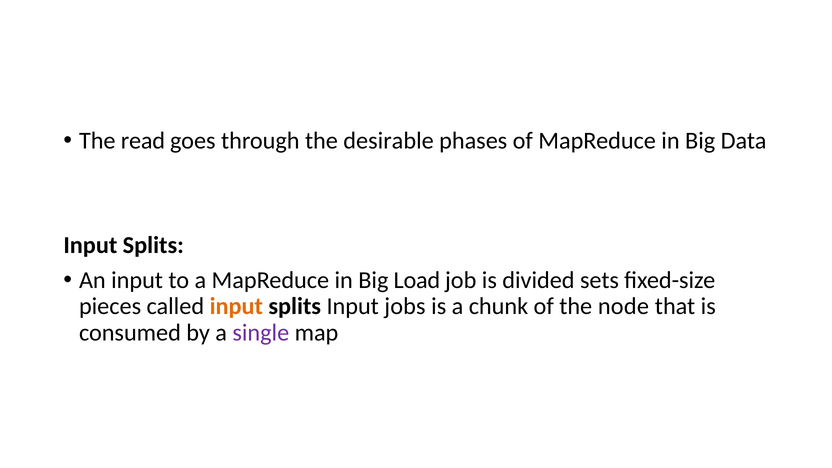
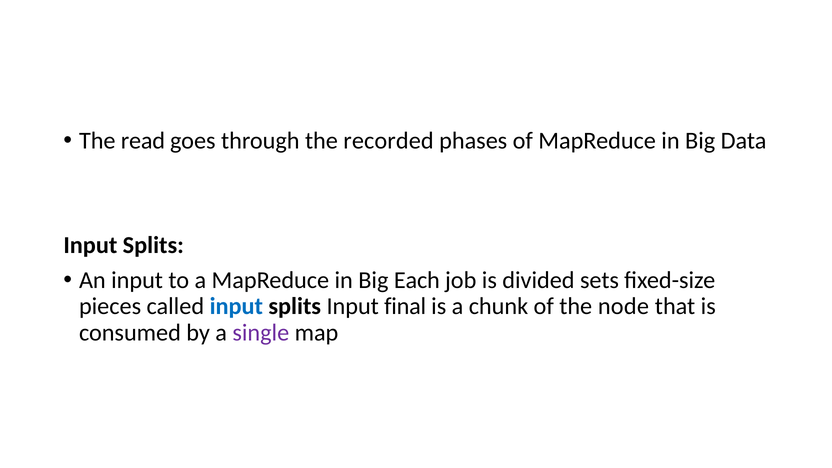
desirable: desirable -> recorded (389, 141)
Load: Load -> Each (417, 280)
input colour: orange -> blue (236, 306)
jobs: jobs -> final (405, 306)
